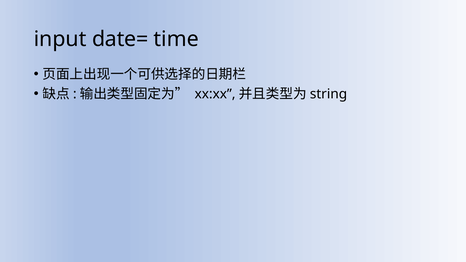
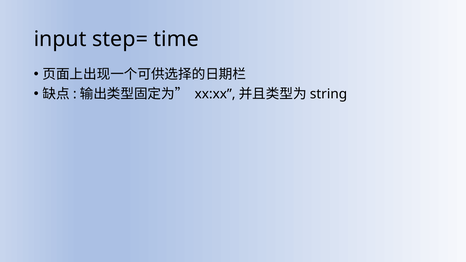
date=: date= -> step= (120, 39)
